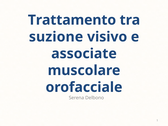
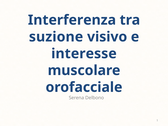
Trattamento: Trattamento -> Interferenza (72, 20)
associate: associate -> interesse (84, 54)
